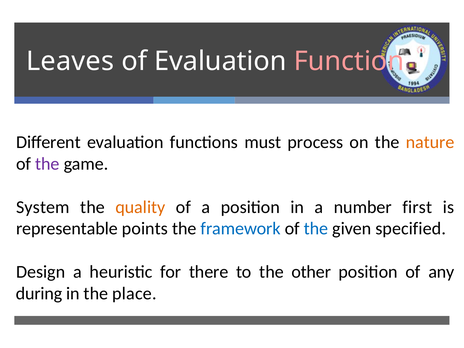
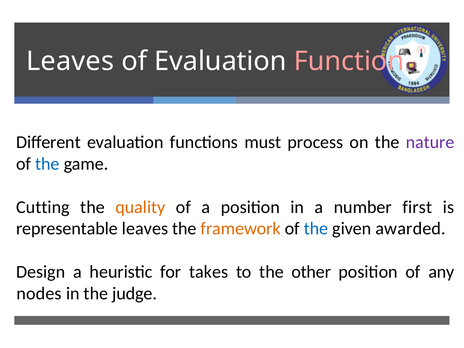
nature colour: orange -> purple (430, 142)
the colour: purple -> blue (47, 164)
System: System -> Cutting (43, 207)
representable points: points -> leaves (145, 229)
framework colour: blue -> orange (241, 229)
specified: specified -> awarded (411, 229)
there: there -> takes (209, 272)
during: during -> nodes (39, 293)
place: place -> judge (135, 293)
